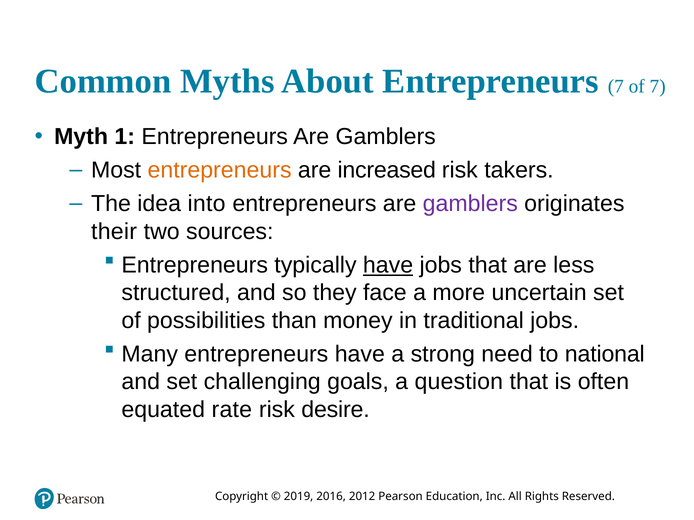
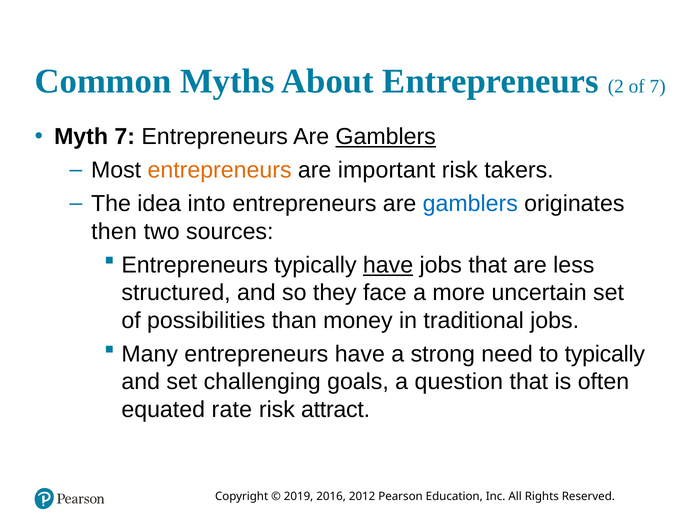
Entrepreneurs 7: 7 -> 2 (616, 86)
Myth 1: 1 -> 7 (125, 137)
Gamblers underline: none -> present (386, 137)
increased: increased -> important (387, 171)
gamblers colour: purple -> blue (470, 204)
their: their -> then (114, 232)
to national: national -> typically (605, 354)
desire: desire -> attract (336, 410)
